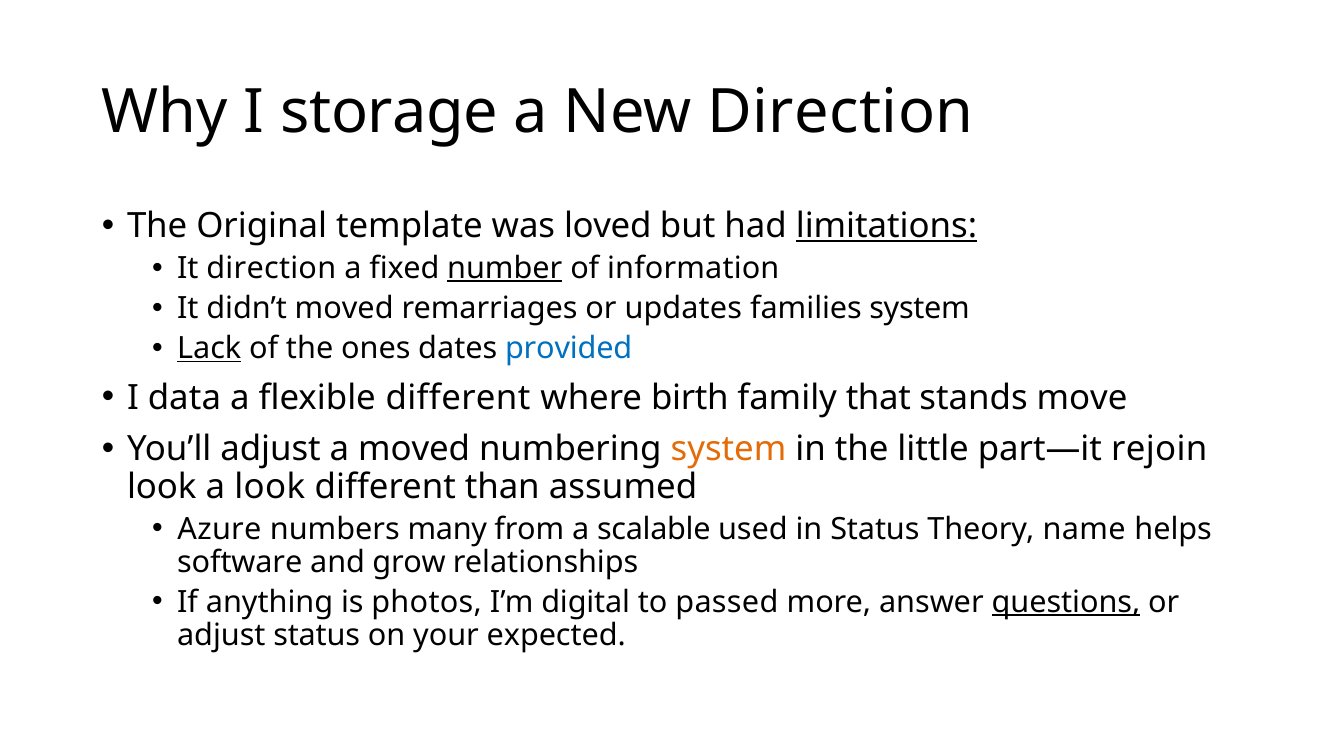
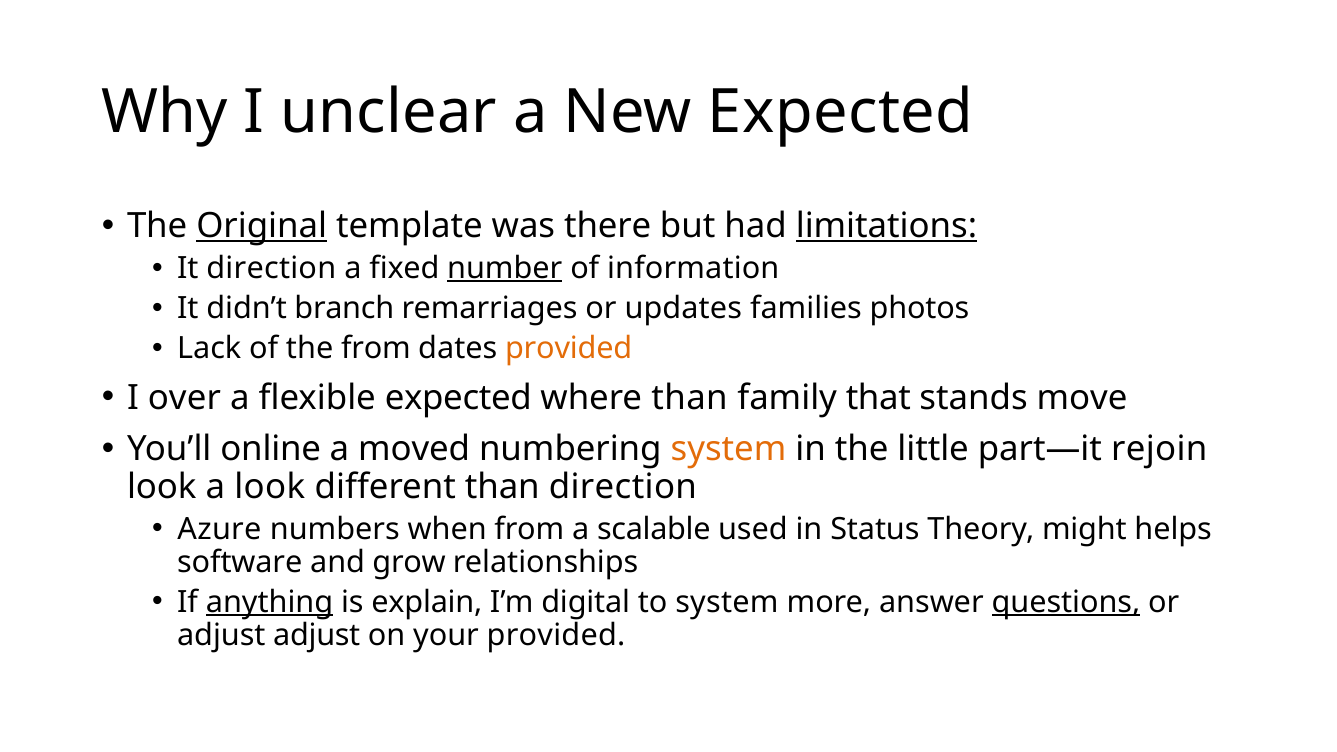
storage: storage -> unclear (389, 112)
New Direction: Direction -> Expected (840, 112)
Original underline: none -> present (262, 226)
loved: loved -> there (608, 226)
didn’t moved: moved -> branch (344, 308)
families system: system -> photos (920, 308)
Lack underline: present -> none (209, 348)
the ones: ones -> from (376, 348)
provided colour: blue -> orange (569, 348)
data: data -> over (184, 398)
flexible different: different -> expected (458, 398)
where birth: birth -> than (690, 398)
You’ll adjust: adjust -> online (271, 449)
than assumed: assumed -> direction (623, 487)
many: many -> when (447, 529)
name: name -> might (1084, 529)
anything underline: none -> present (270, 602)
photos: photos -> explain (427, 602)
to passed: passed -> system (727, 602)
adjust status: status -> adjust (317, 635)
your expected: expected -> provided (556, 635)
